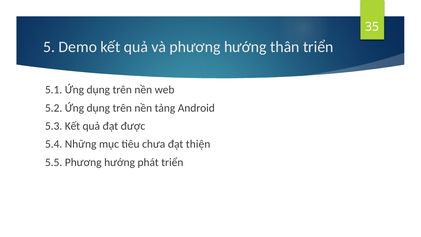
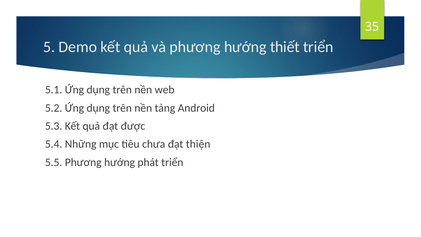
thân: thân -> thiết (285, 47)
